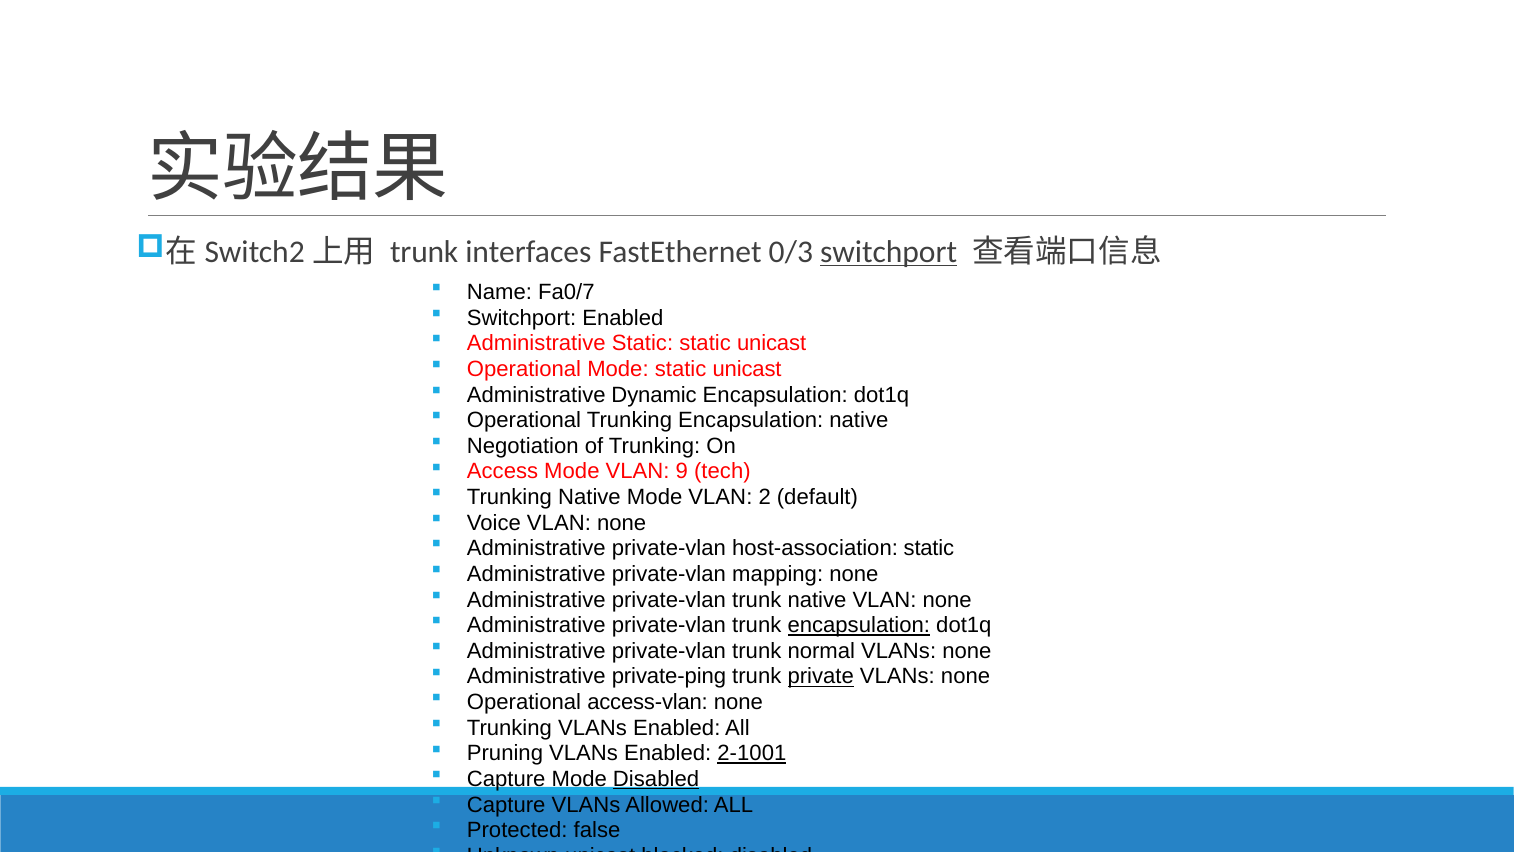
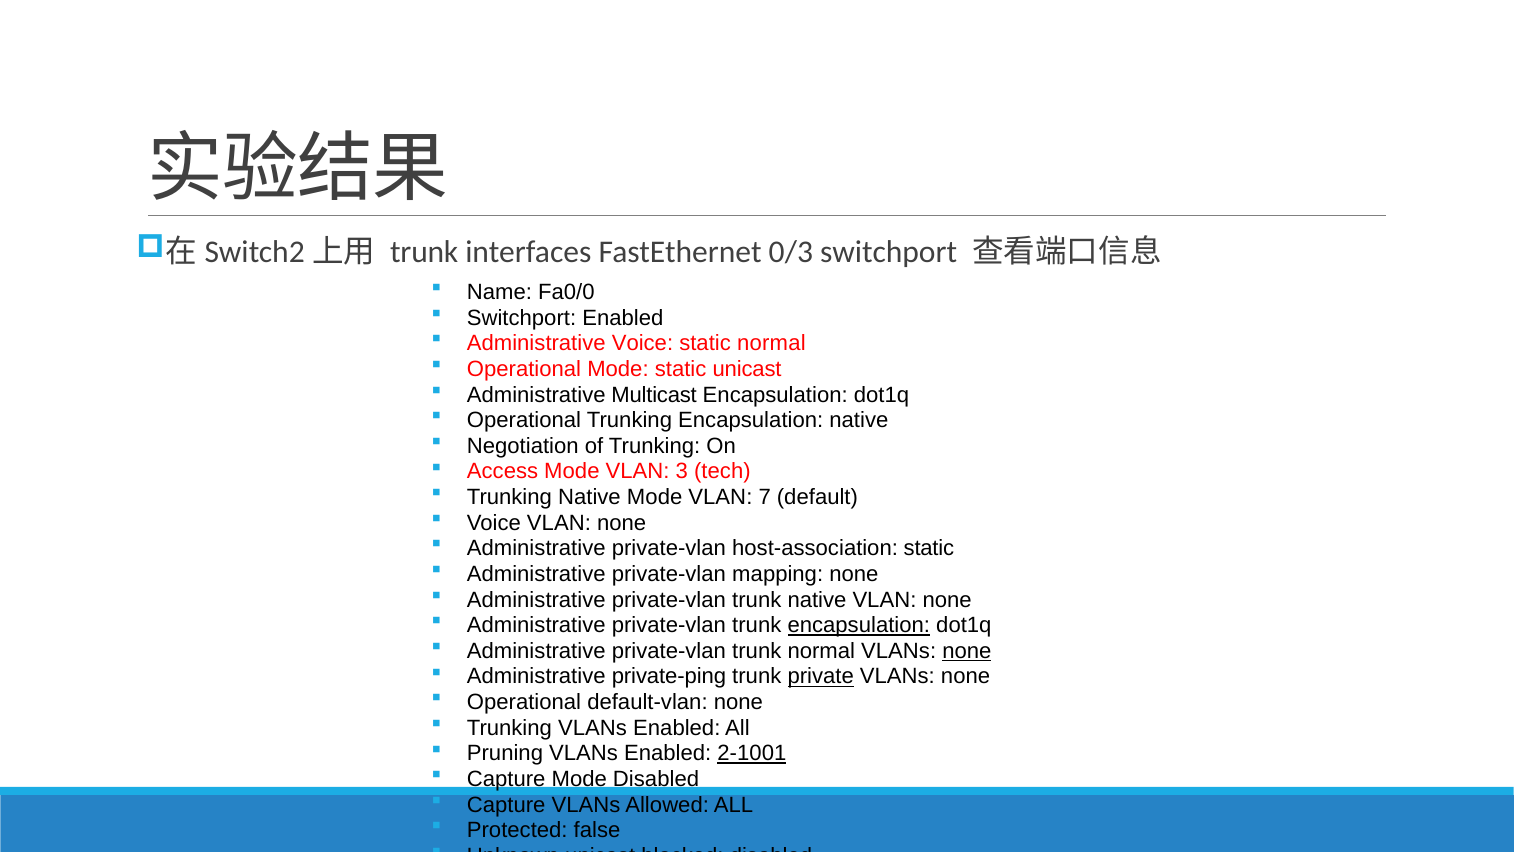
switchport underline: present -> none (889, 252)
Fa0/7: Fa0/7 -> Fa0/0 (566, 292)
Administrative Static: Static -> Voice (642, 343)
unicast: unicast -> normal (771, 343)
Administrative Dynamic: Dynamic -> Multicast (654, 395)
9: 9 -> 3 (682, 471)
2: 2 -> 7 (765, 497)
none underline: none -> present (967, 651)
access-vlan: access-vlan -> default-vlan (647, 702)
Disabled underline: present -> none (656, 779)
